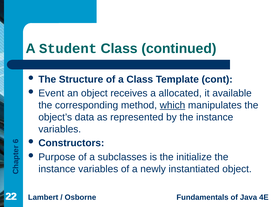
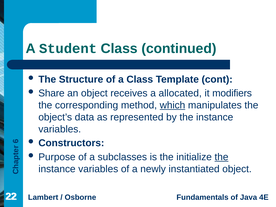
Event: Event -> Share (51, 93)
available: available -> modifiers (232, 93)
the underline: none -> present (221, 157)
